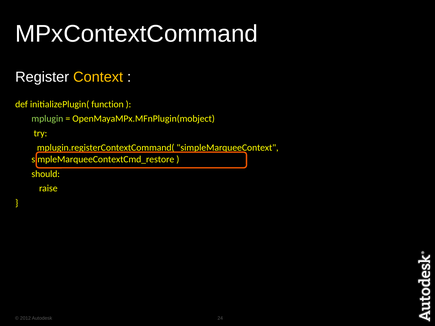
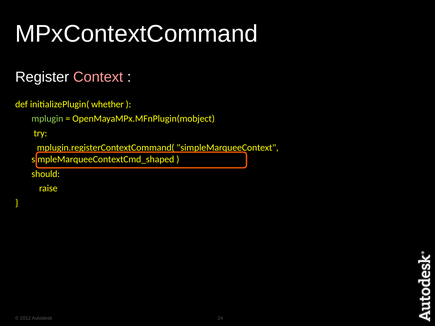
Context colour: yellow -> pink (98, 77)
function: function -> whether (108, 104)
simpleMarqueeContextCmd_restore: simpleMarqueeContextCmd_restore -> simpleMarqueeContextCmd_shaped (103, 159)
